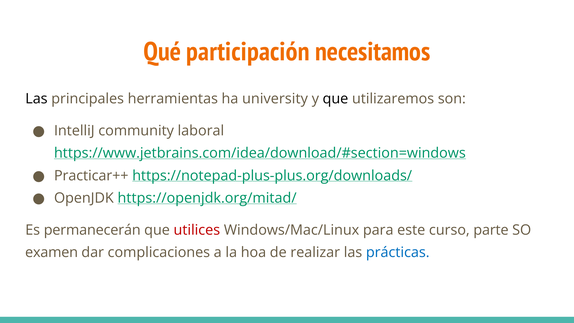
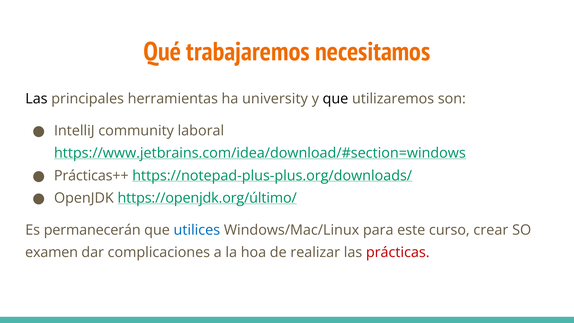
participación: participación -> trabajaremos (248, 52)
Practicar++: Practicar++ -> Prácticas++ (91, 176)
https://openjdk.org/mitad/: https://openjdk.org/mitad/ -> https://openjdk.org/último/ (207, 198)
utilices colour: red -> blue (197, 230)
parte: parte -> crear (491, 230)
prácticas colour: blue -> red (398, 252)
